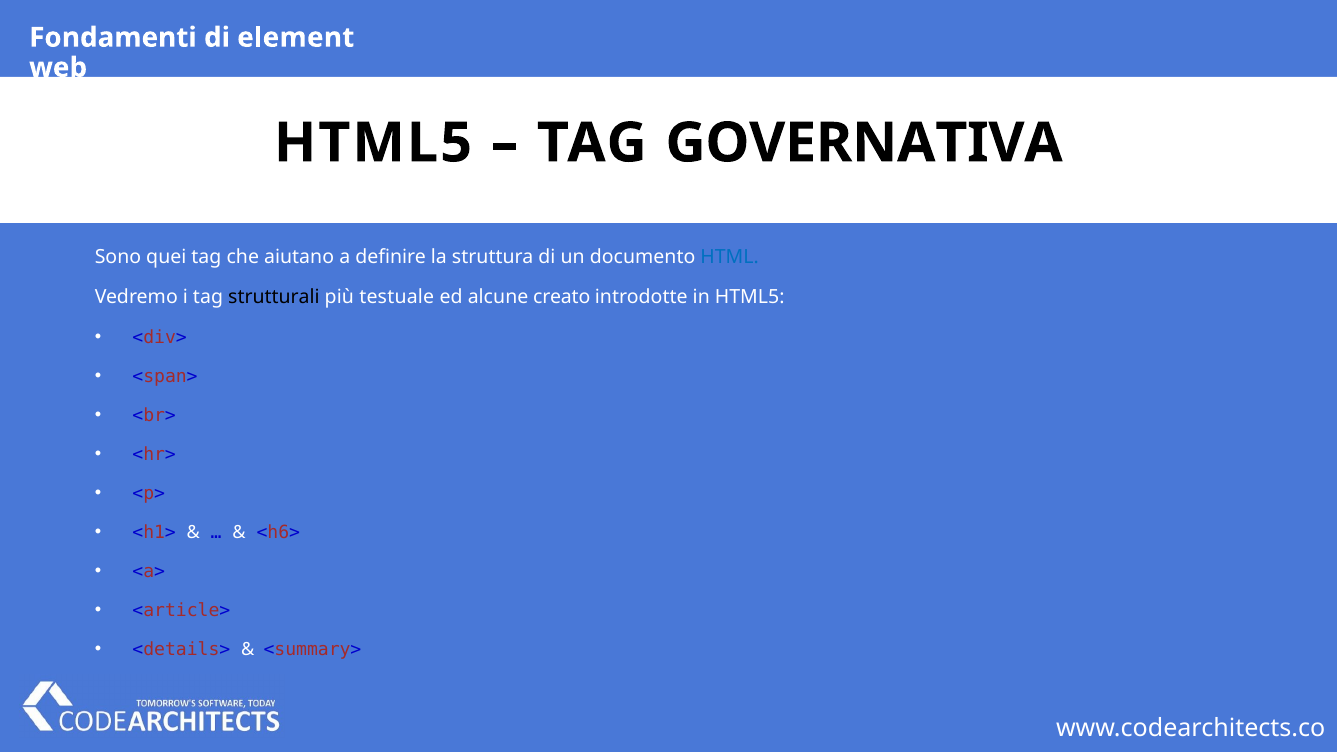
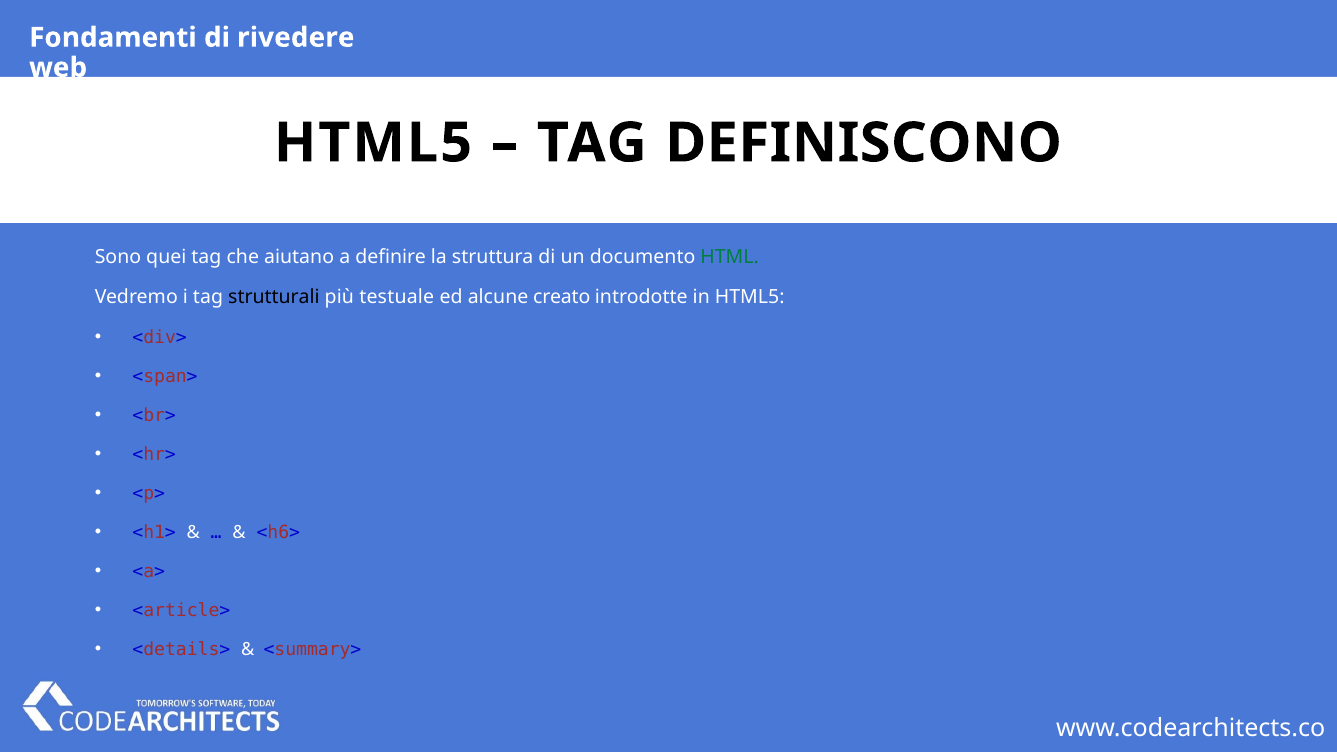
element: element -> rivedere (296, 38)
GOVERNATIVA: GOVERNATIVA -> DEFINISCONO (864, 143)
HTML colour: blue -> green (730, 257)
